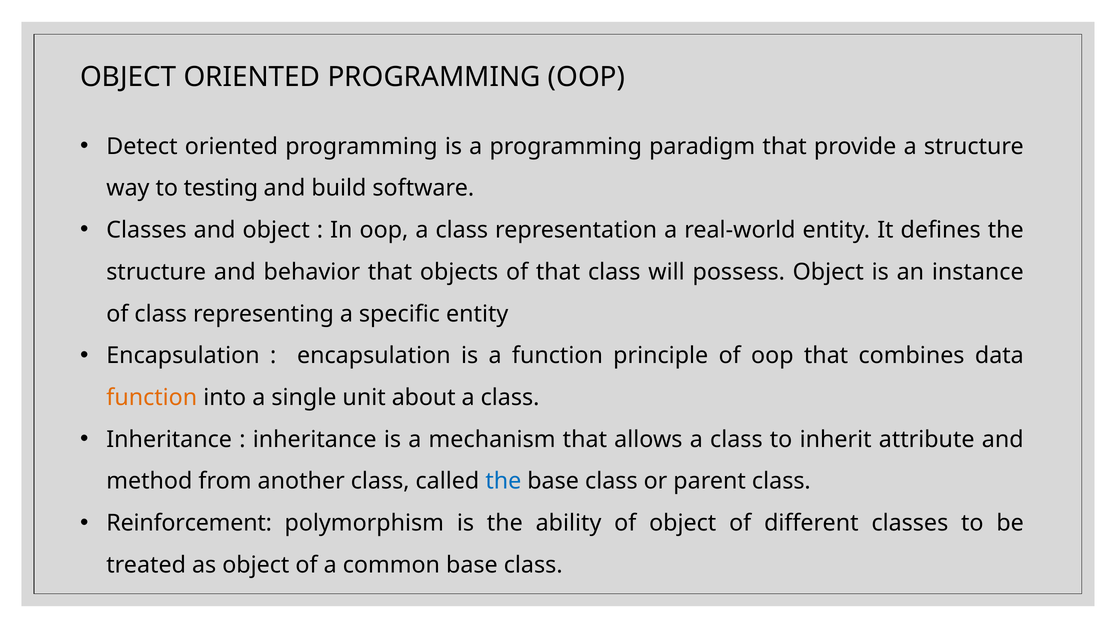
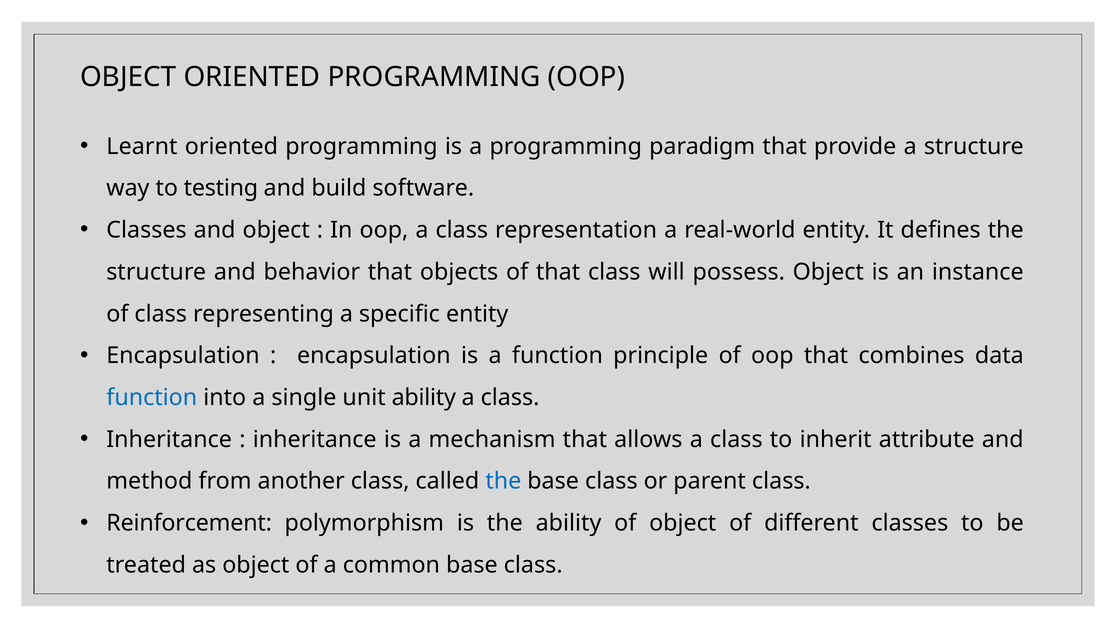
Detect: Detect -> Learnt (142, 146)
function colour: orange -> blue (152, 397)
unit about: about -> ability (424, 397)
